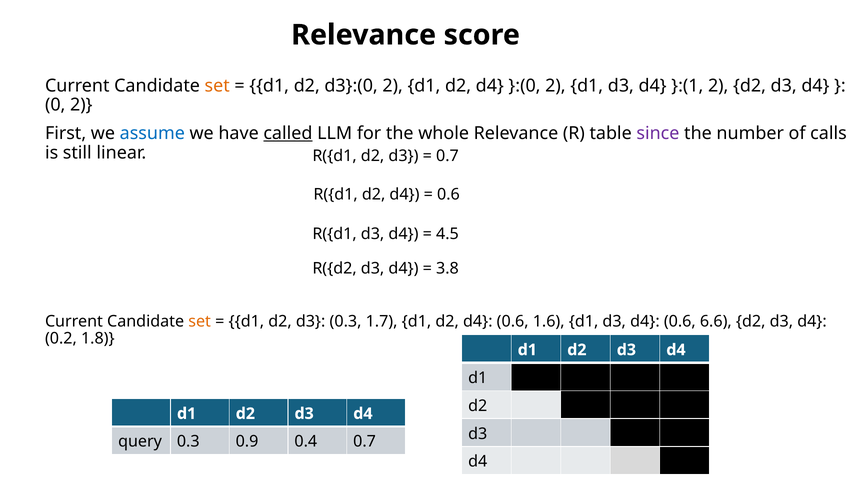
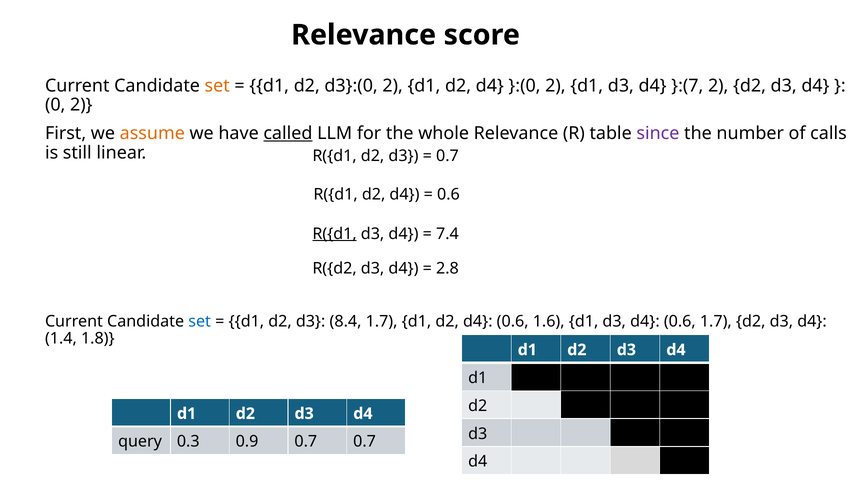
}:(1: }:(1 -> }:(7 (687, 86)
assume colour: blue -> orange (152, 133)
R({d1 underline: none -> present (335, 234)
4.5: 4.5 -> 7.4 (447, 234)
3.8: 3.8 -> 2.8 (447, 268)
set colour: orange -> blue (200, 321)
d3 0.3: 0.3 -> 8.4 (346, 321)
0.6 6.6: 6.6 -> 1.7 (716, 321)
0.2: 0.2 -> 1.4 (61, 339)
0.9 0.4: 0.4 -> 0.7 (306, 442)
